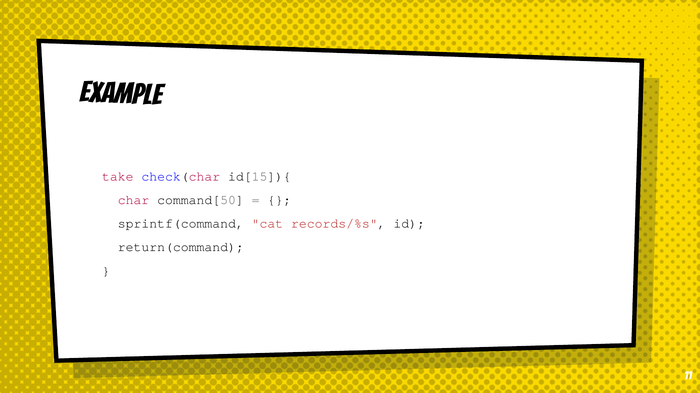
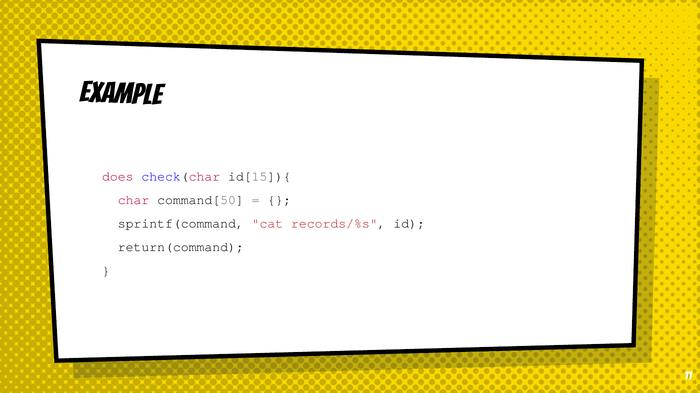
take: take -> does (118, 177)
